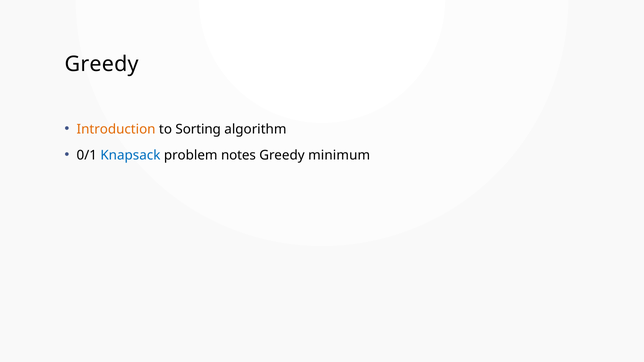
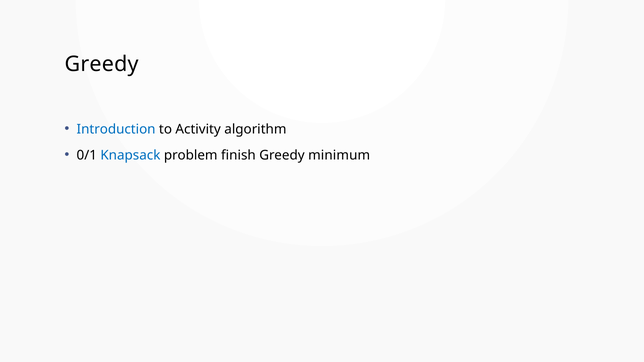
Introduction colour: orange -> blue (116, 129)
Sorting: Sorting -> Activity (198, 129)
notes: notes -> finish (238, 155)
